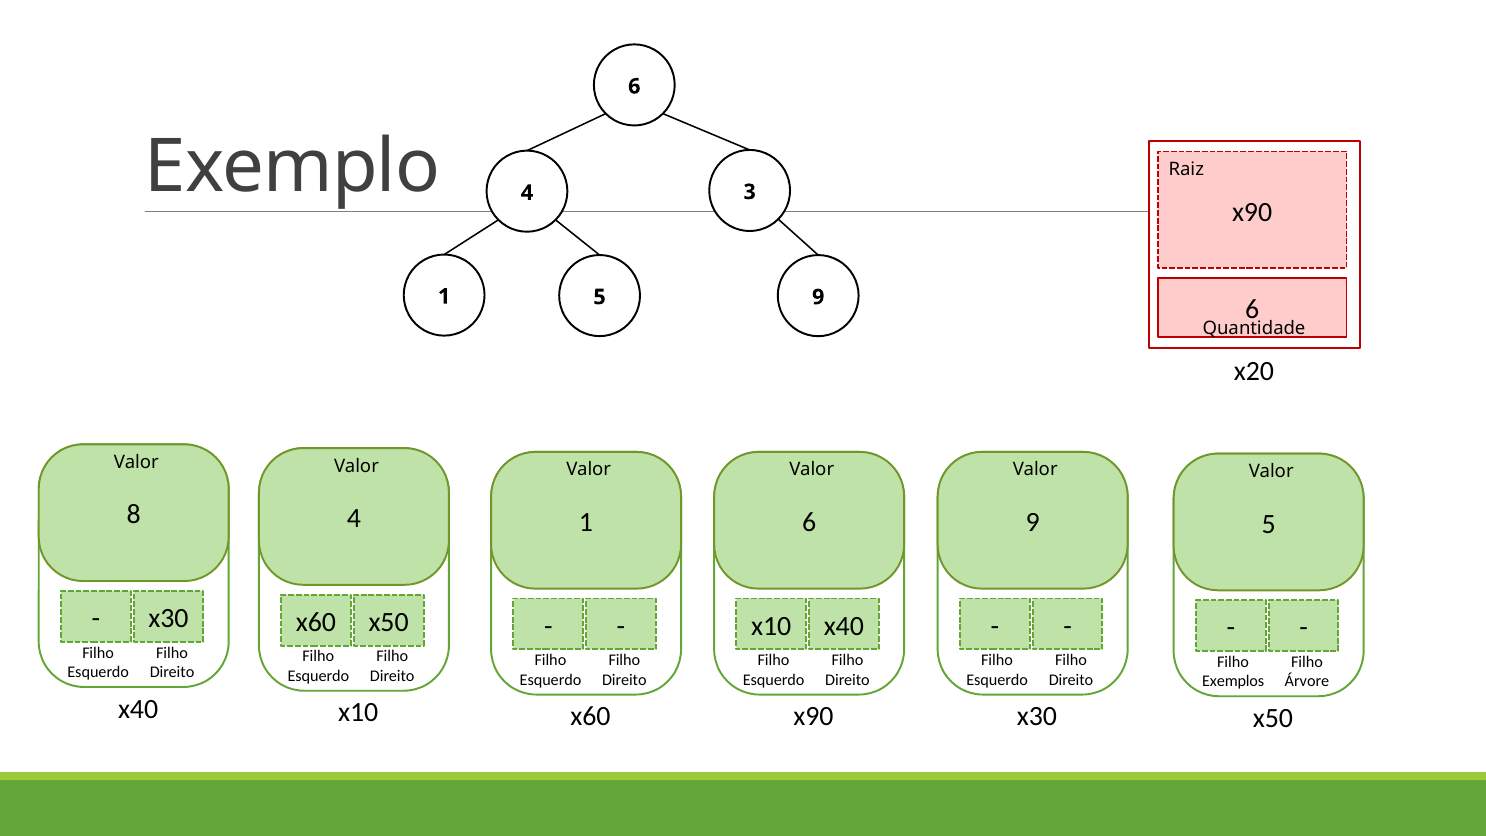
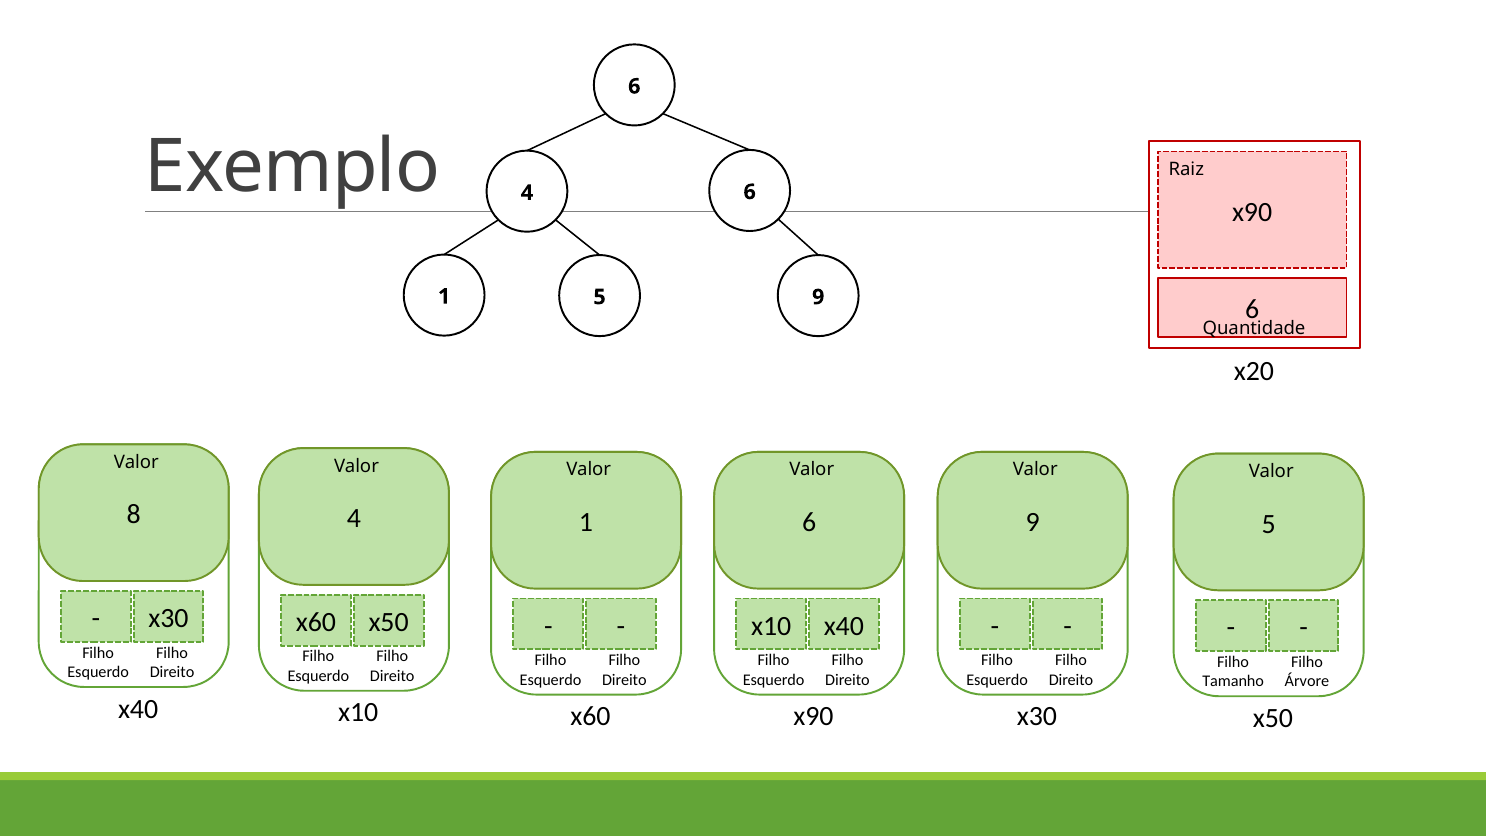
4 3: 3 -> 6 (750, 192)
Exemplos: Exemplos -> Tamanho (1233, 681)
